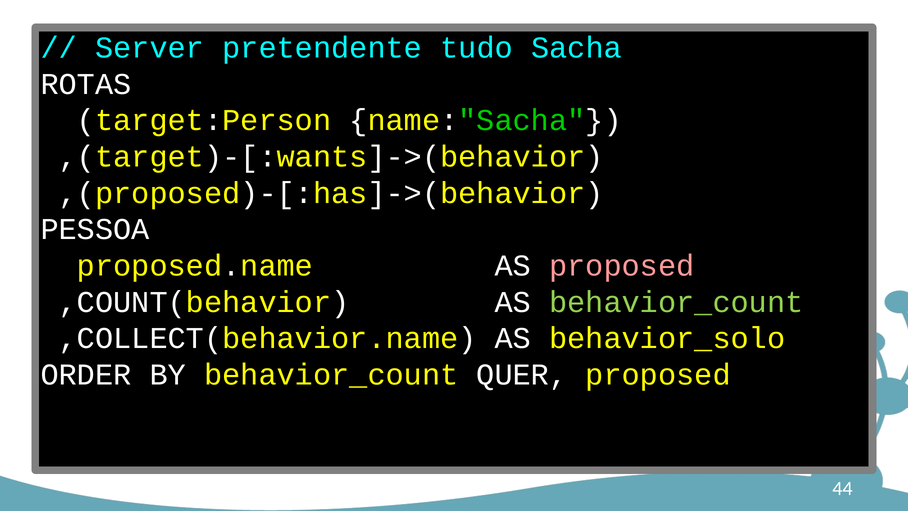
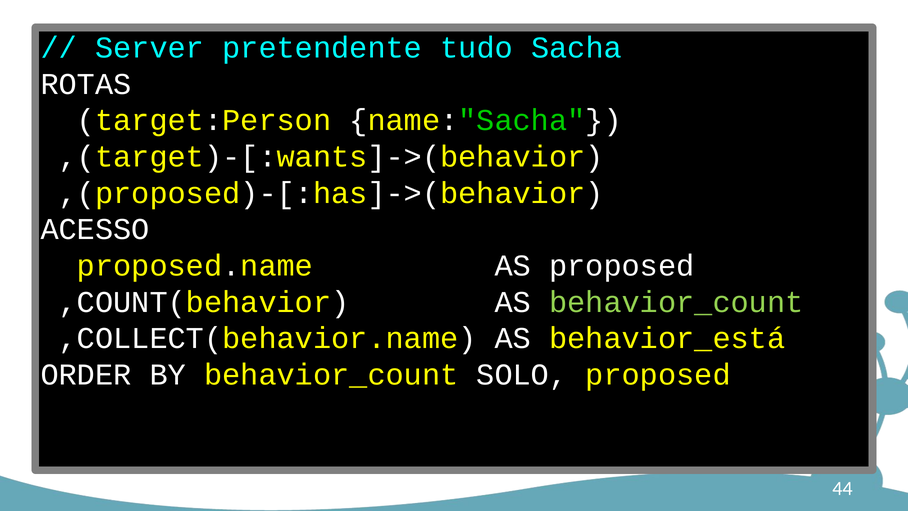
PESSOA: PESSOA -> ACESSO (95, 229)
proposed colour: pink -> white (622, 266)
behavior_solo: behavior_solo -> behavior_está (667, 338)
QUER: QUER -> SOLO (522, 375)
